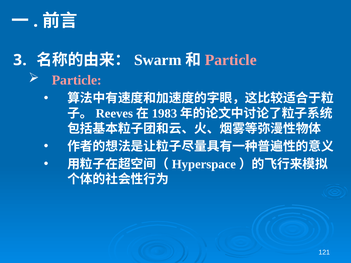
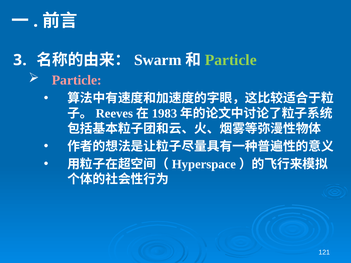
Particle colour: pink -> light green (231, 60)
